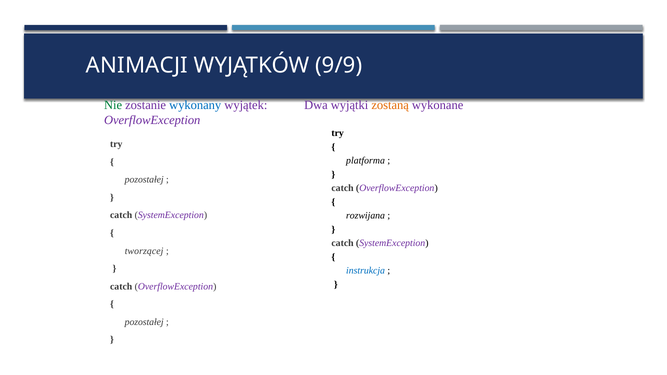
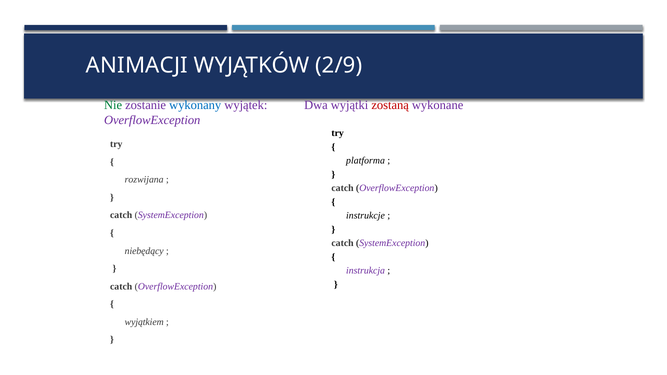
9/9: 9/9 -> 2/9 (339, 65)
zostaną colour: orange -> red (390, 105)
pozostałej: pozostałej -> rozwijana (144, 180)
rozwijana: rozwijana -> instrukcje (365, 216)
tworzącej: tworzącej -> niebędący (144, 251)
instrukcja colour: blue -> purple (366, 271)
pozostałej: pozostałej -> wyjątkiem (144, 322)
